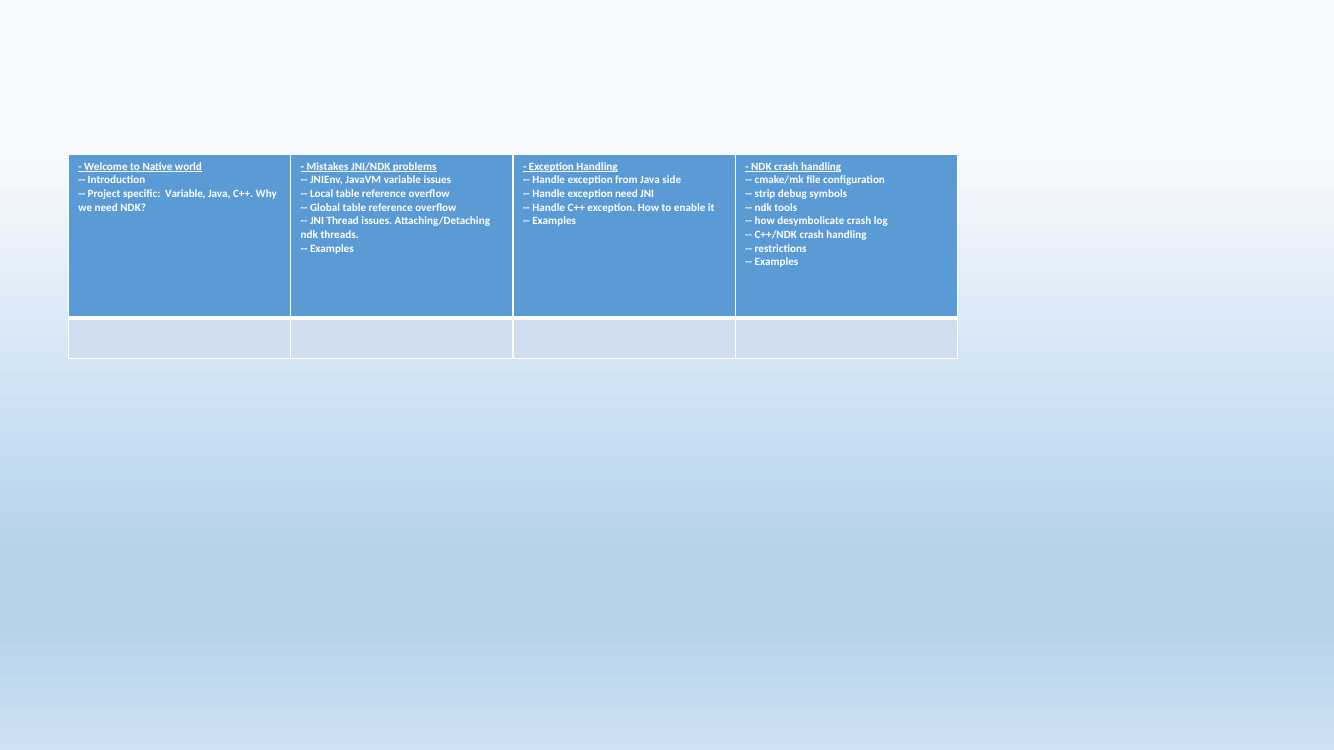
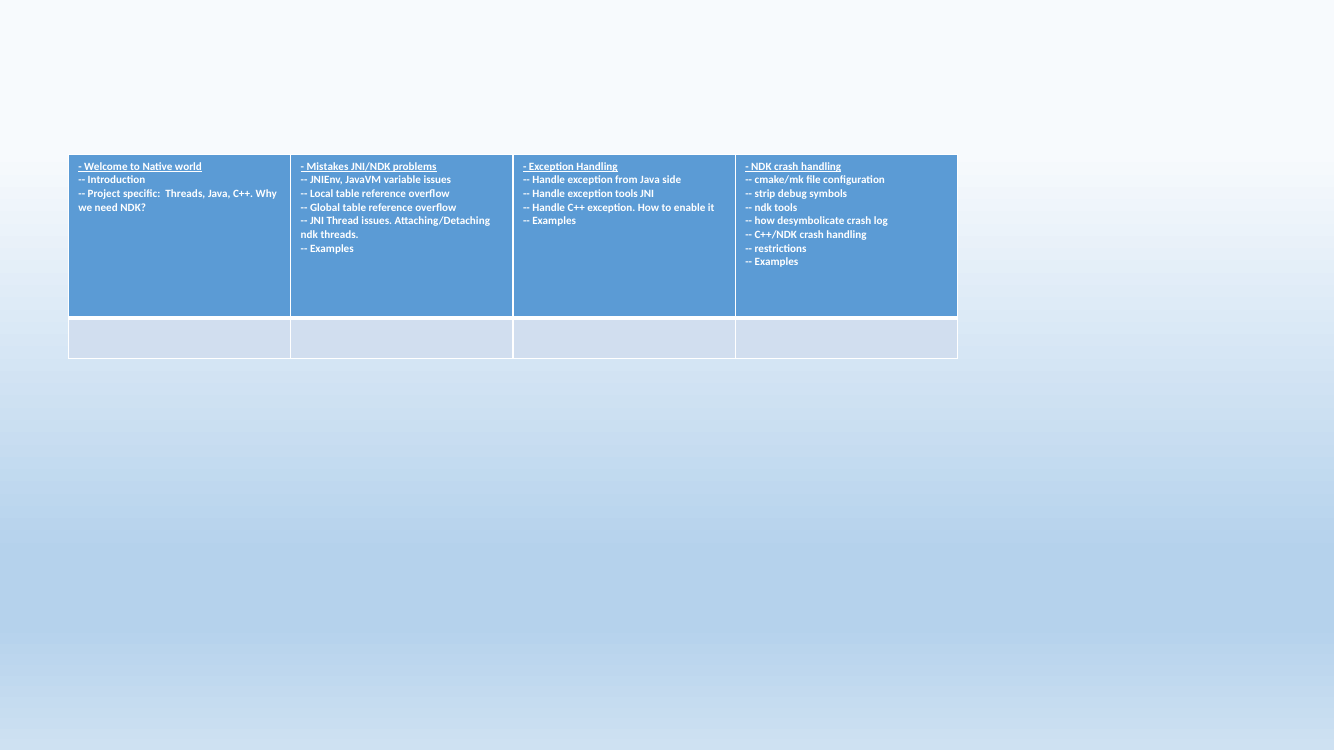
specific Variable: Variable -> Threads (185, 194)
exception need: need -> tools (626, 194)
